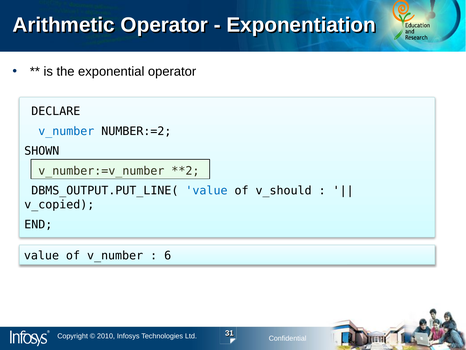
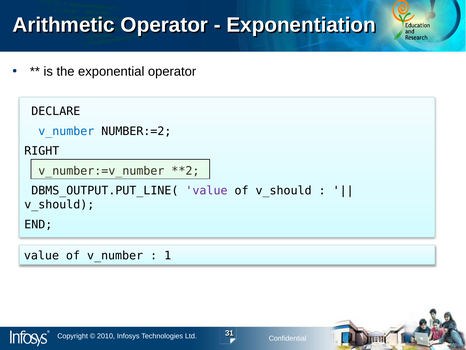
SHOWN: SHOWN -> RIGHT (42, 151)
value colour: blue -> purple (206, 190)
v_copied: v_copied -> v_should (59, 204)
6: 6 -> 1 (168, 255)
